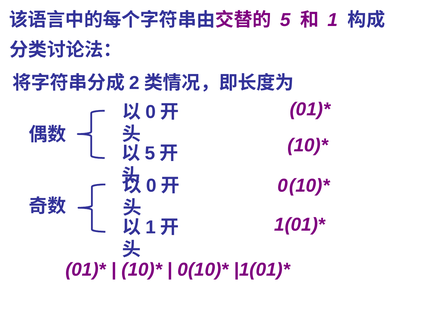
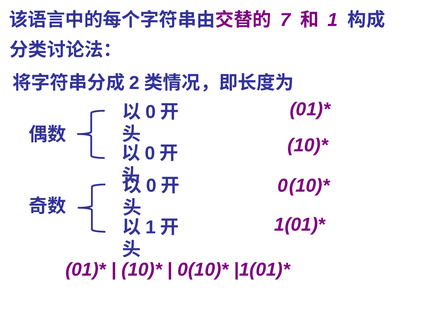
5: 5 -> 7 (285, 20)
5: 5 -> 0 (150, 153)
